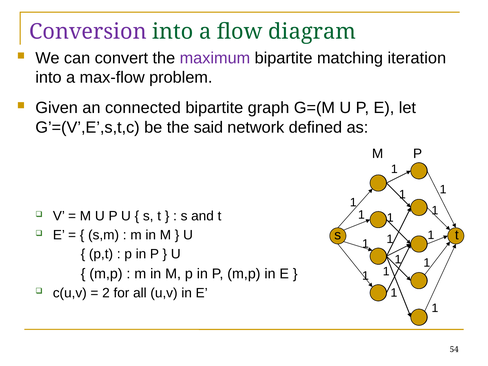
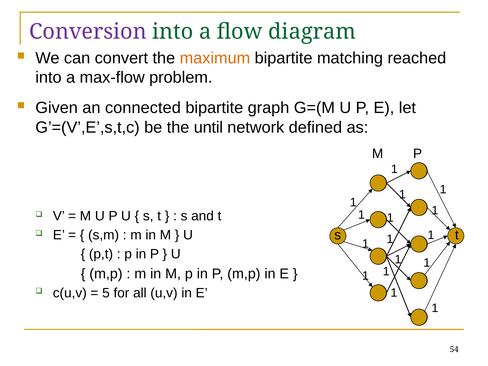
maximum colour: purple -> orange (215, 58)
iteration: iteration -> reached (417, 58)
said: said -> until (208, 127)
2: 2 -> 5 (106, 293)
